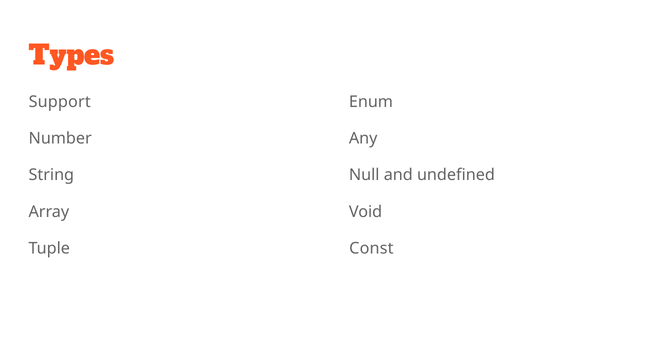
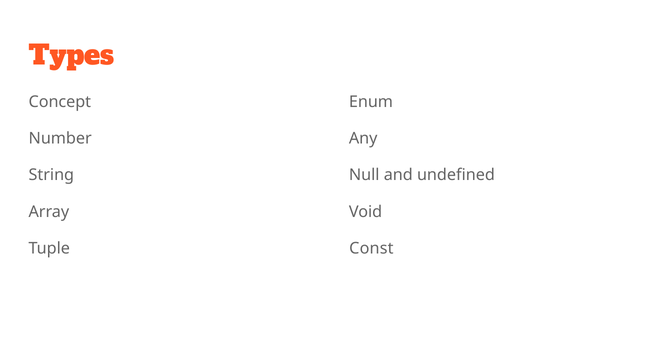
Support: Support -> Concept (60, 102)
